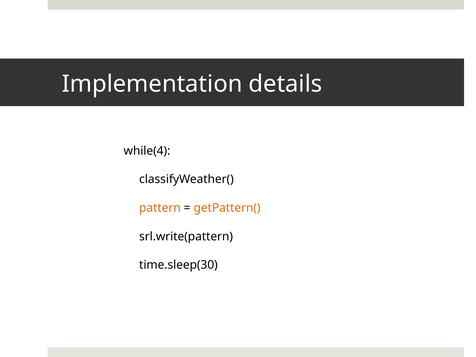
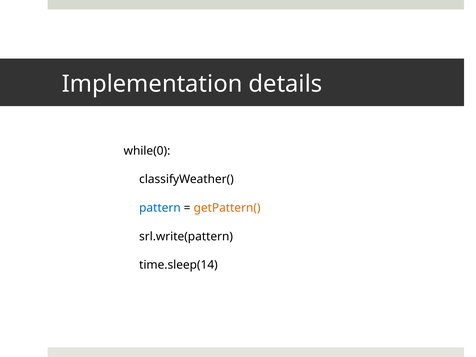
while(4: while(4 -> while(0 (147, 151)
pattern colour: orange -> blue (160, 208)
time.sleep(30: time.sleep(30 -> time.sleep(14 (178, 265)
